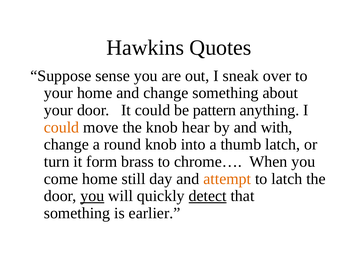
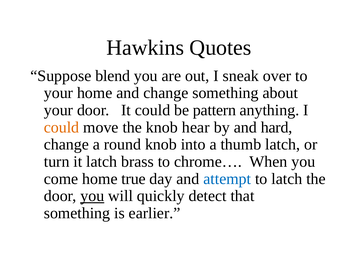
sense: sense -> blend (113, 76)
with: with -> hard (277, 128)
it form: form -> latch (102, 162)
still: still -> true (134, 179)
attempt colour: orange -> blue (227, 179)
detect underline: present -> none (208, 196)
